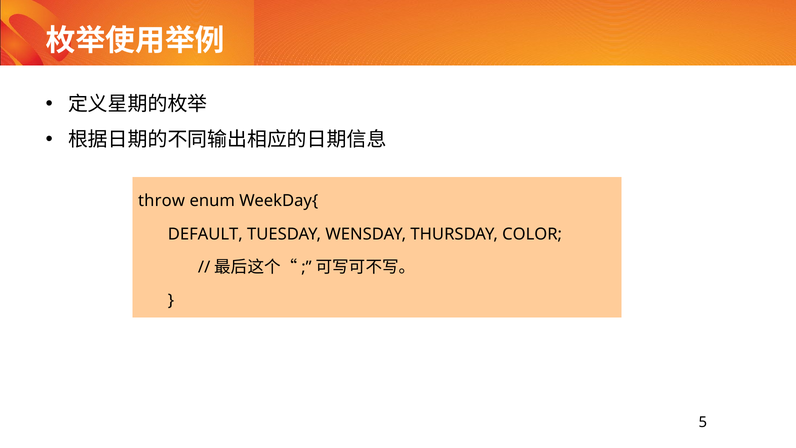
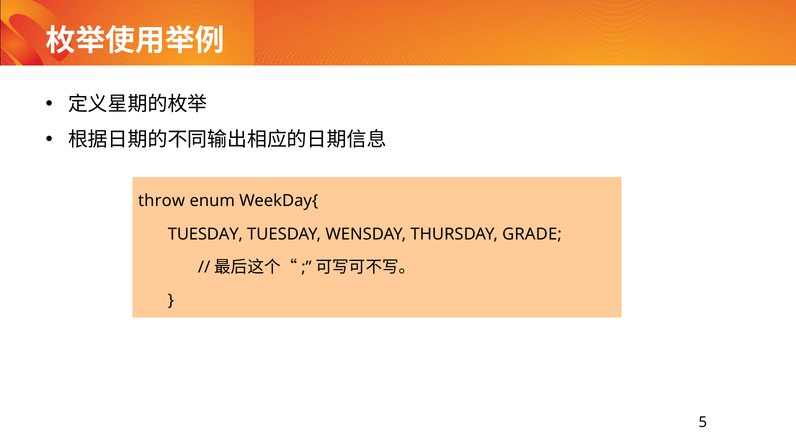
DEFAULT: DEFAULT -> TUESDAY (205, 234)
COLOR: COLOR -> GRADE (532, 234)
